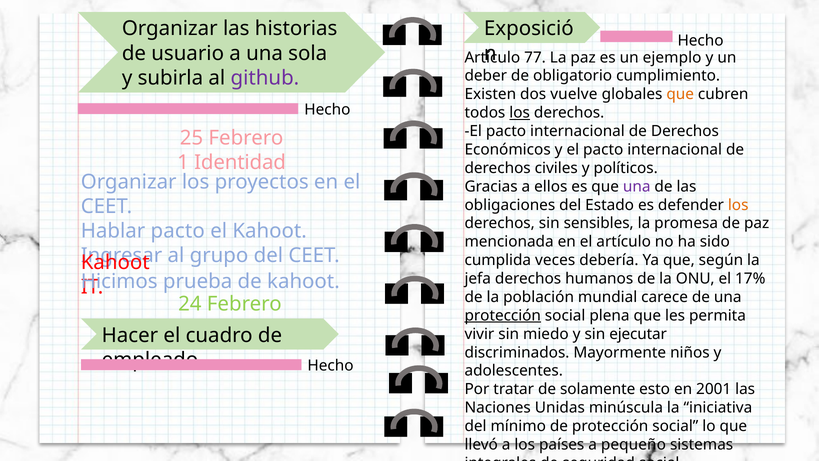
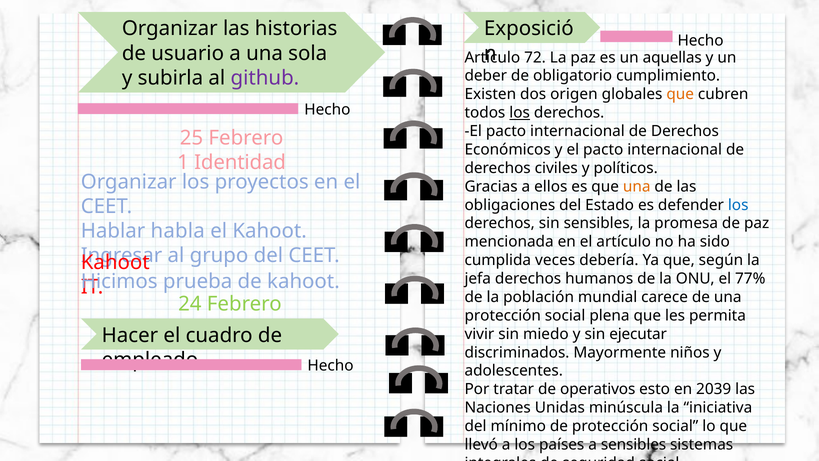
77: 77 -> 72 (535, 57)
ejemplo: ejemplo -> aquellas (672, 57)
vuelve: vuelve -> origen (574, 94)
una colour: purple -> orange (637, 186)
los colour: orange -> blue (738, 205)
Hablar pacto: pacto -> habla (178, 231)
17%: 17% -> 77% (750, 279)
protección underline: present -> none (503, 315)
solamente: solamente -> operativos (598, 389)
2001: 2001 -> 2039 (714, 389)
a pequeño: pequeño -> sensibles (634, 444)
